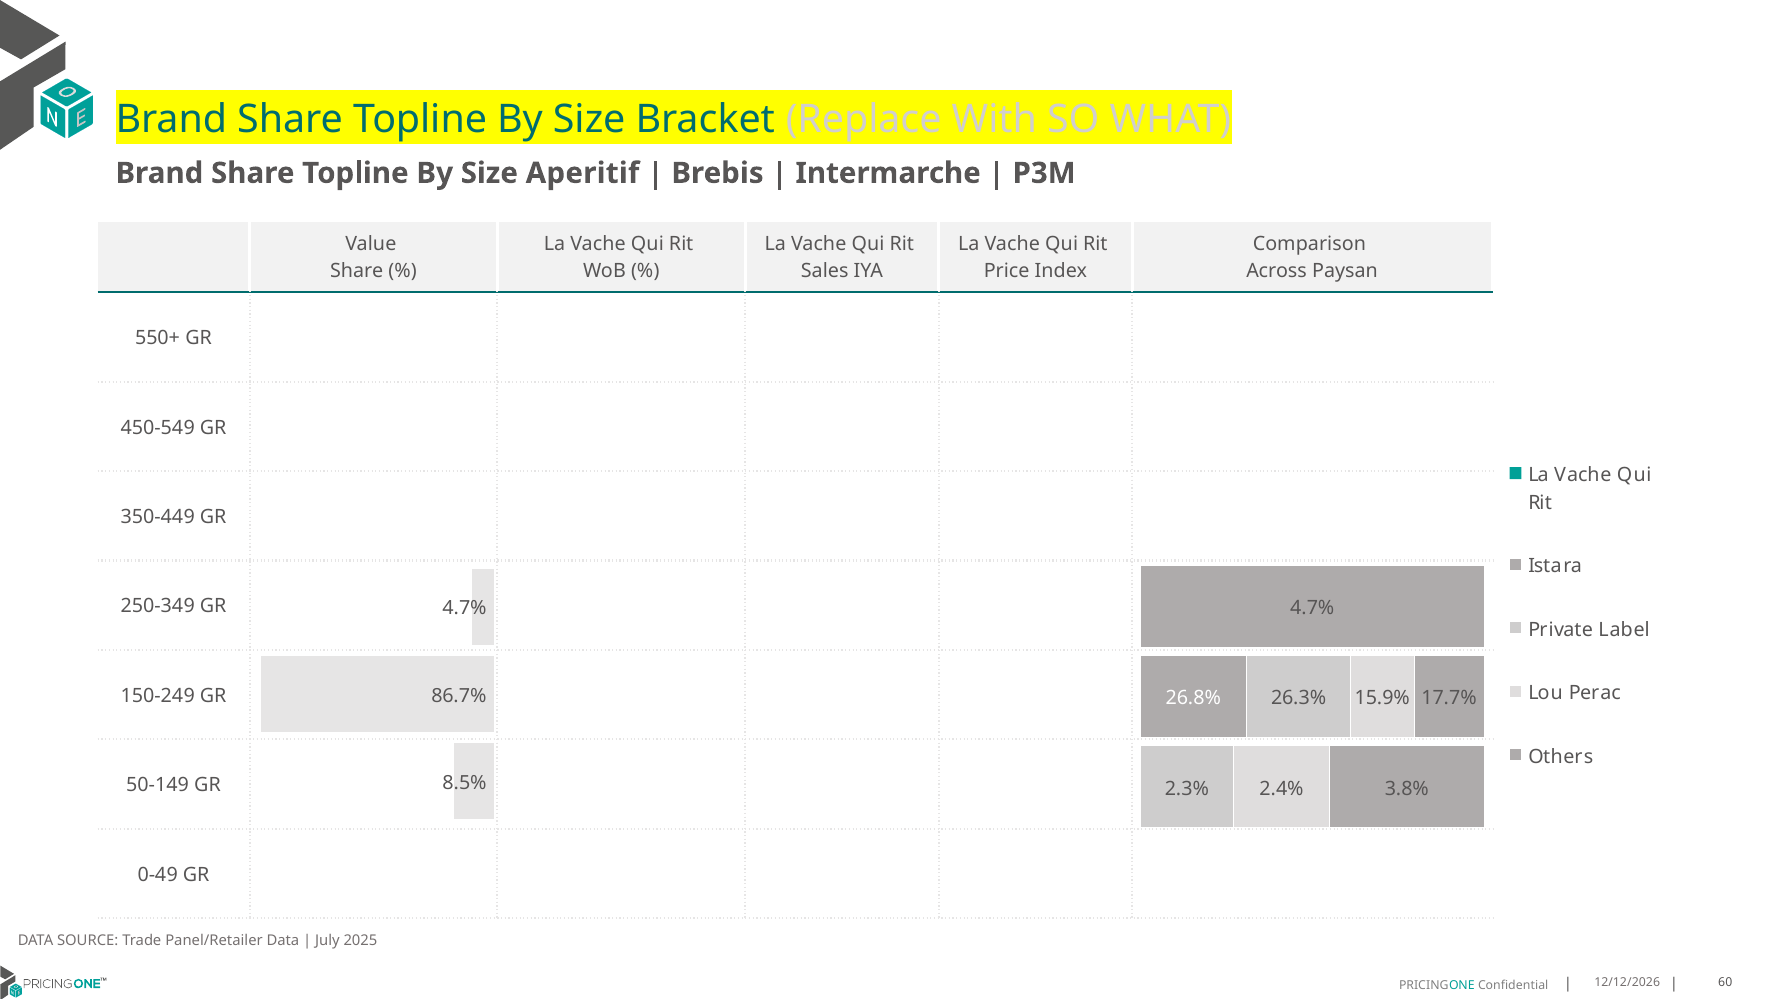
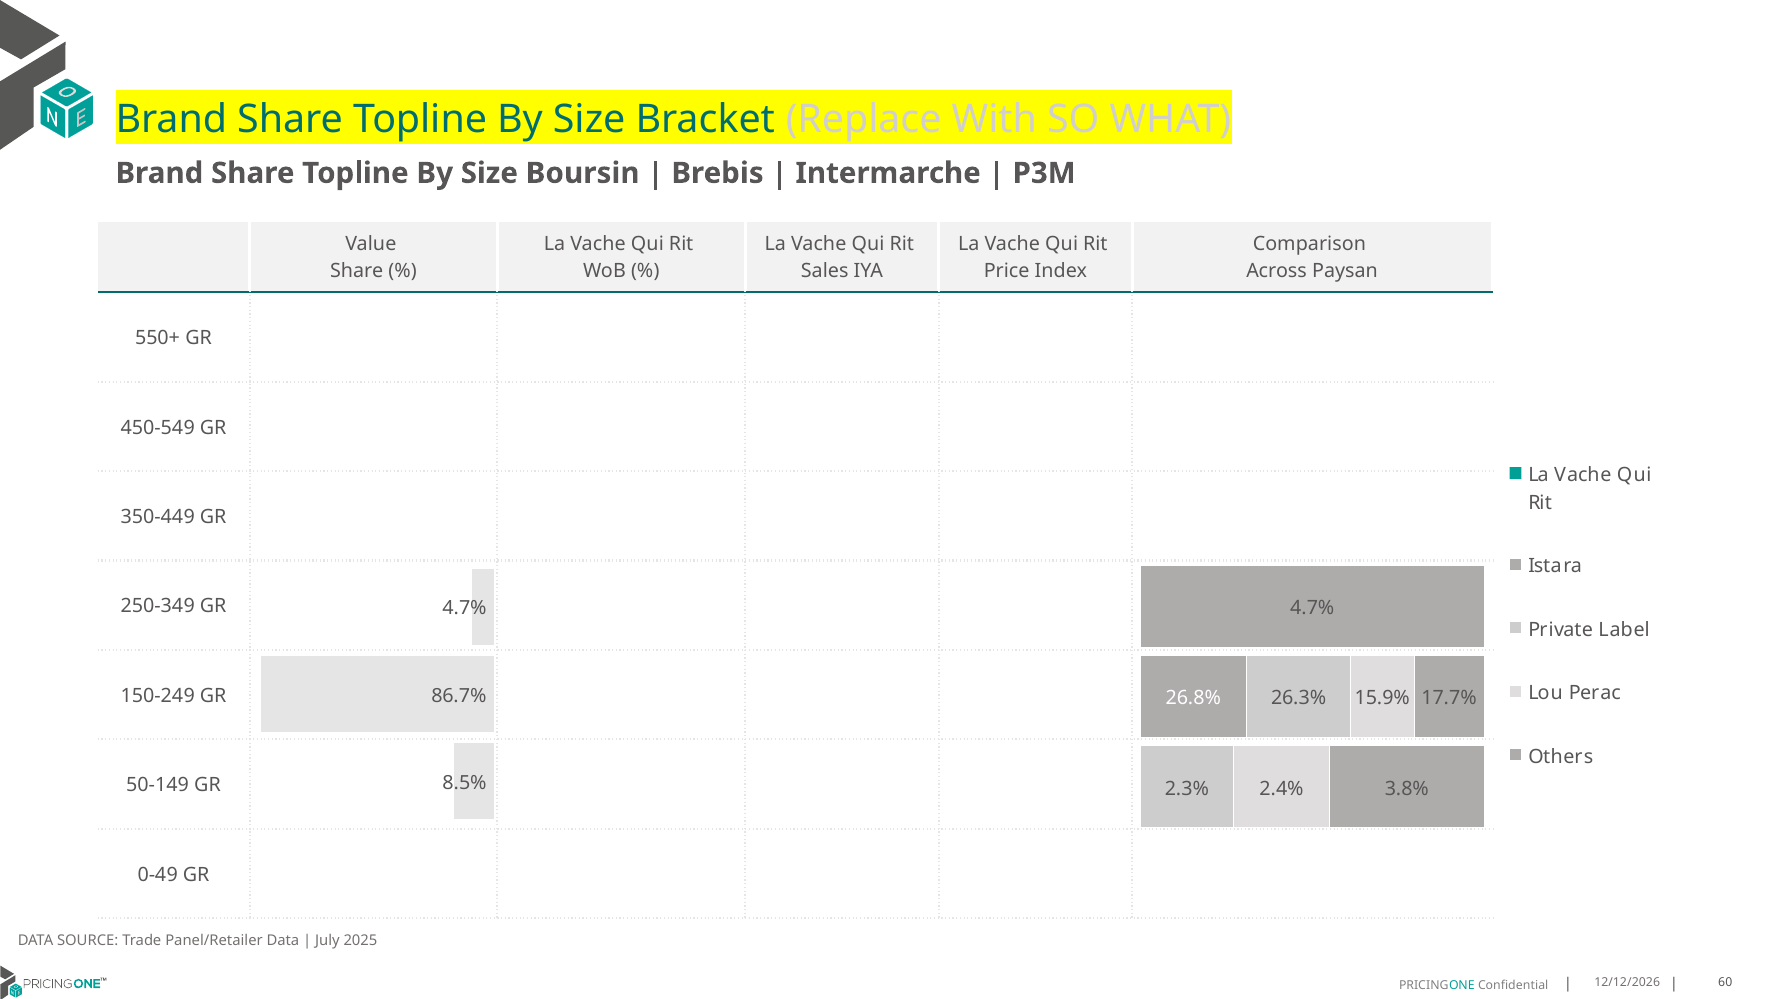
Aperitif: Aperitif -> Boursin (583, 173)
